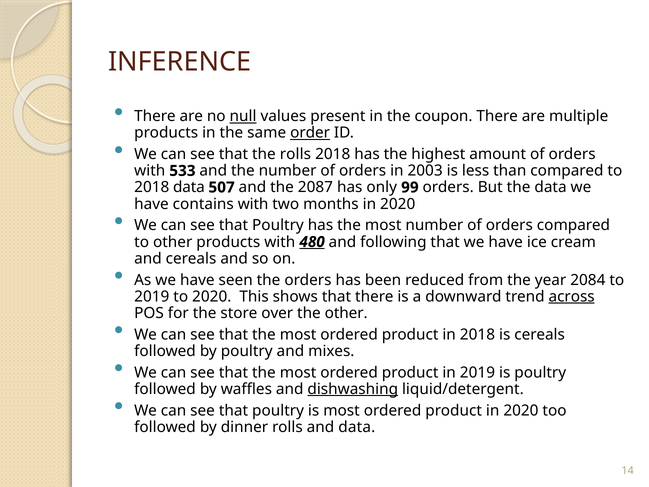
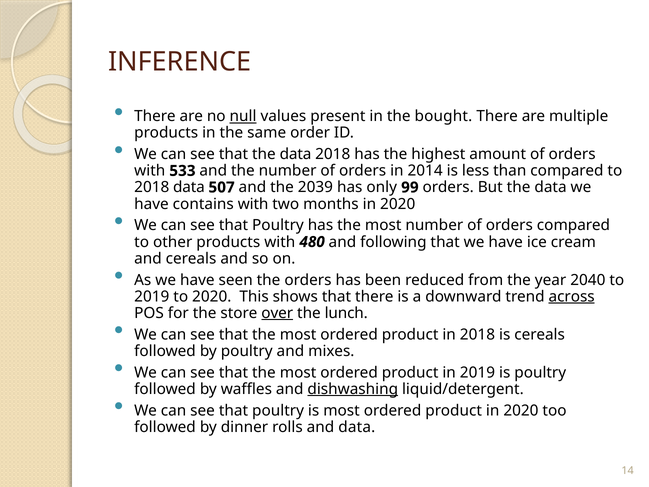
coupon: coupon -> bought (443, 116)
order underline: present -> none (310, 133)
that the rolls: rolls -> data (296, 154)
2003: 2003 -> 2014 (425, 171)
2087: 2087 -> 2039 (315, 187)
480 underline: present -> none (312, 242)
2084: 2084 -> 2040 (588, 280)
over underline: none -> present (277, 313)
the other: other -> lunch (346, 313)
